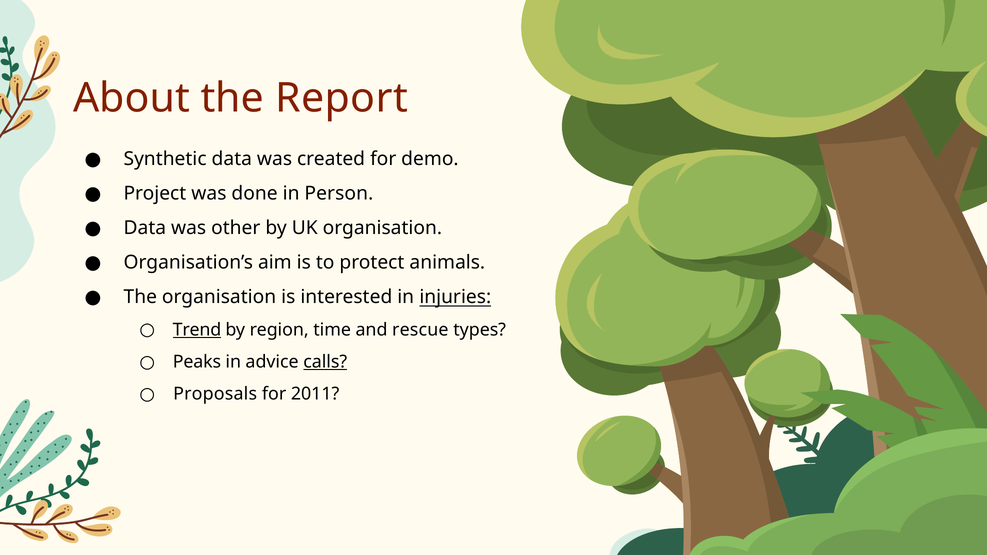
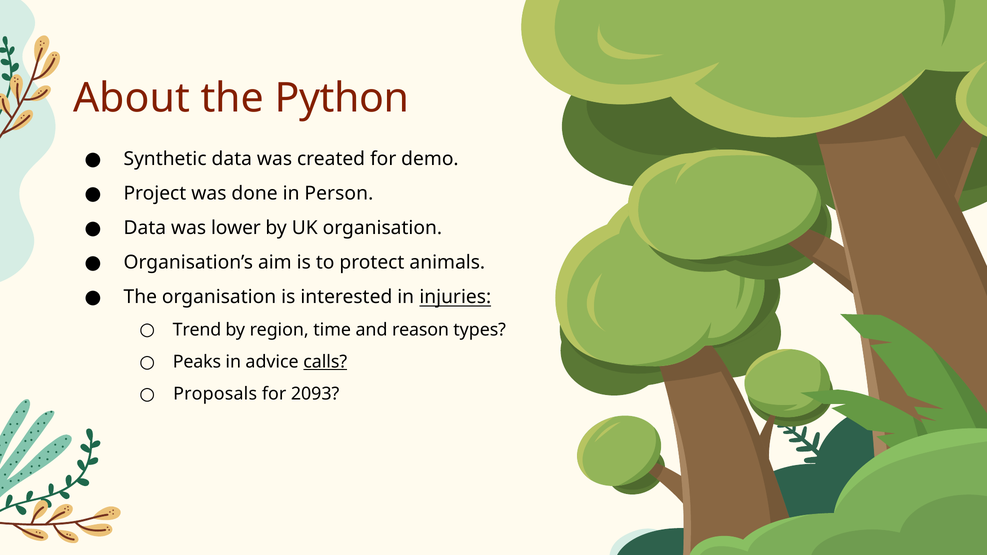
Report: Report -> Python (342, 98)
other: other -> lower (236, 228)
Trend underline: present -> none (197, 330)
rescue: rescue -> reason (421, 330)
2011: 2011 -> 2093 (315, 394)
